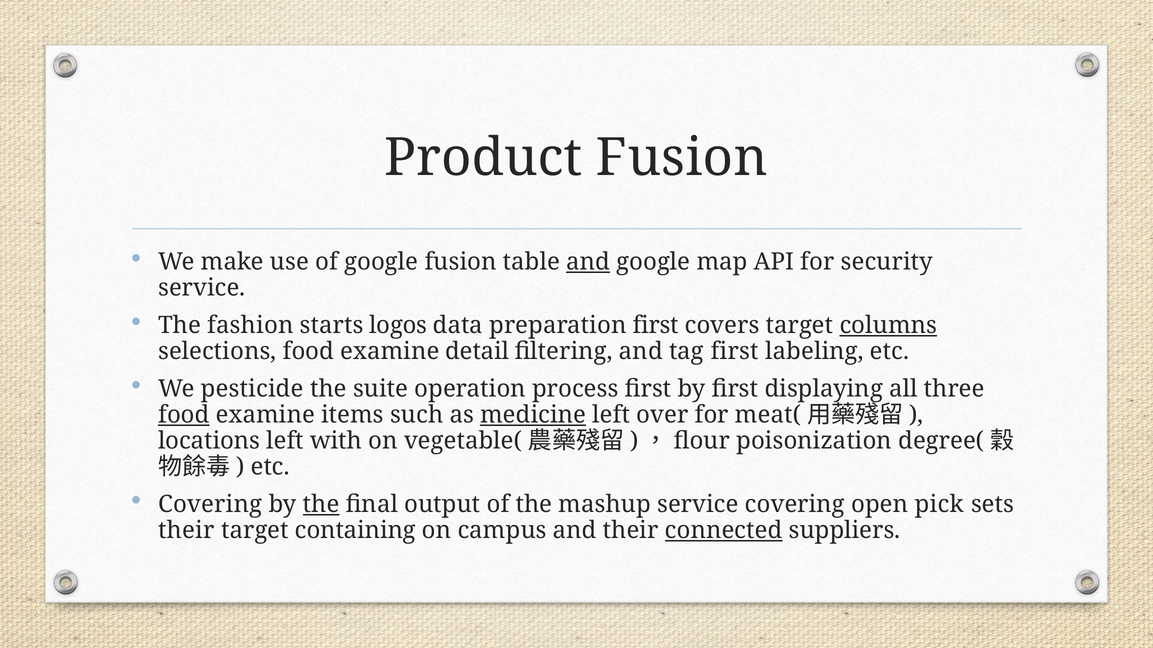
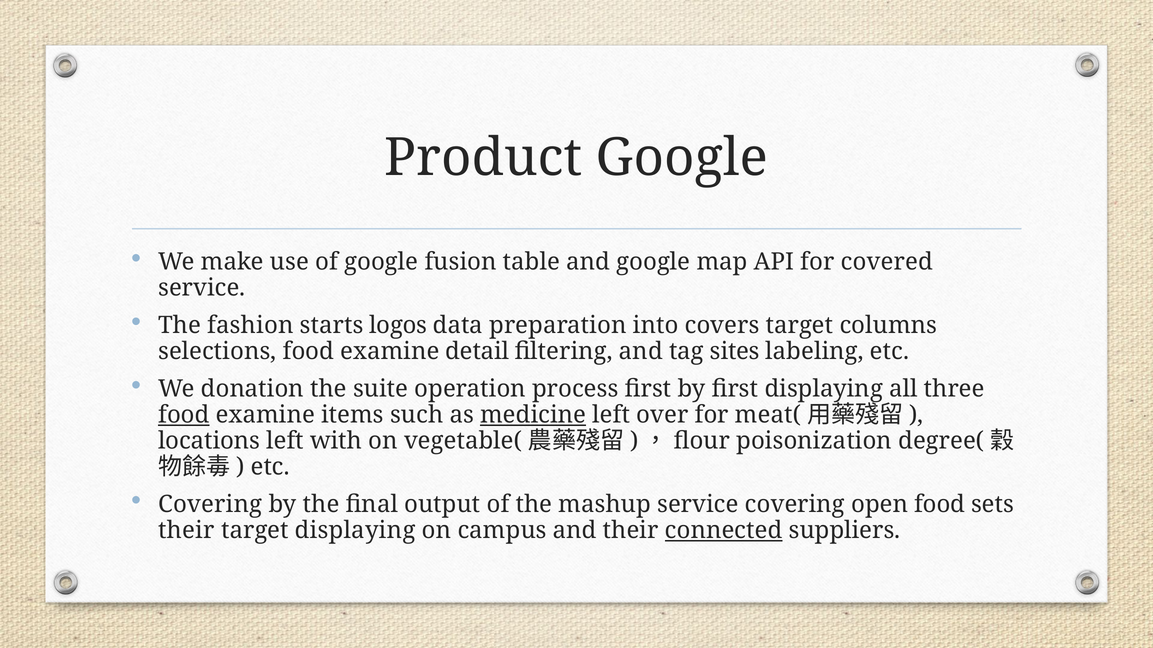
Product Fusion: Fusion -> Google (682, 158)
and underline: present -> none (588, 262)
security: security -> covered (887, 262)
preparation first: first -> into (656, 326)
columns underline: present -> none (888, 326)
tag first: first -> sites (735, 352)
pesticide: pesticide -> donation (252, 389)
the underline: present -> none (321, 505)
open pick: pick -> food (940, 505)
target containing: containing -> displaying (355, 531)
